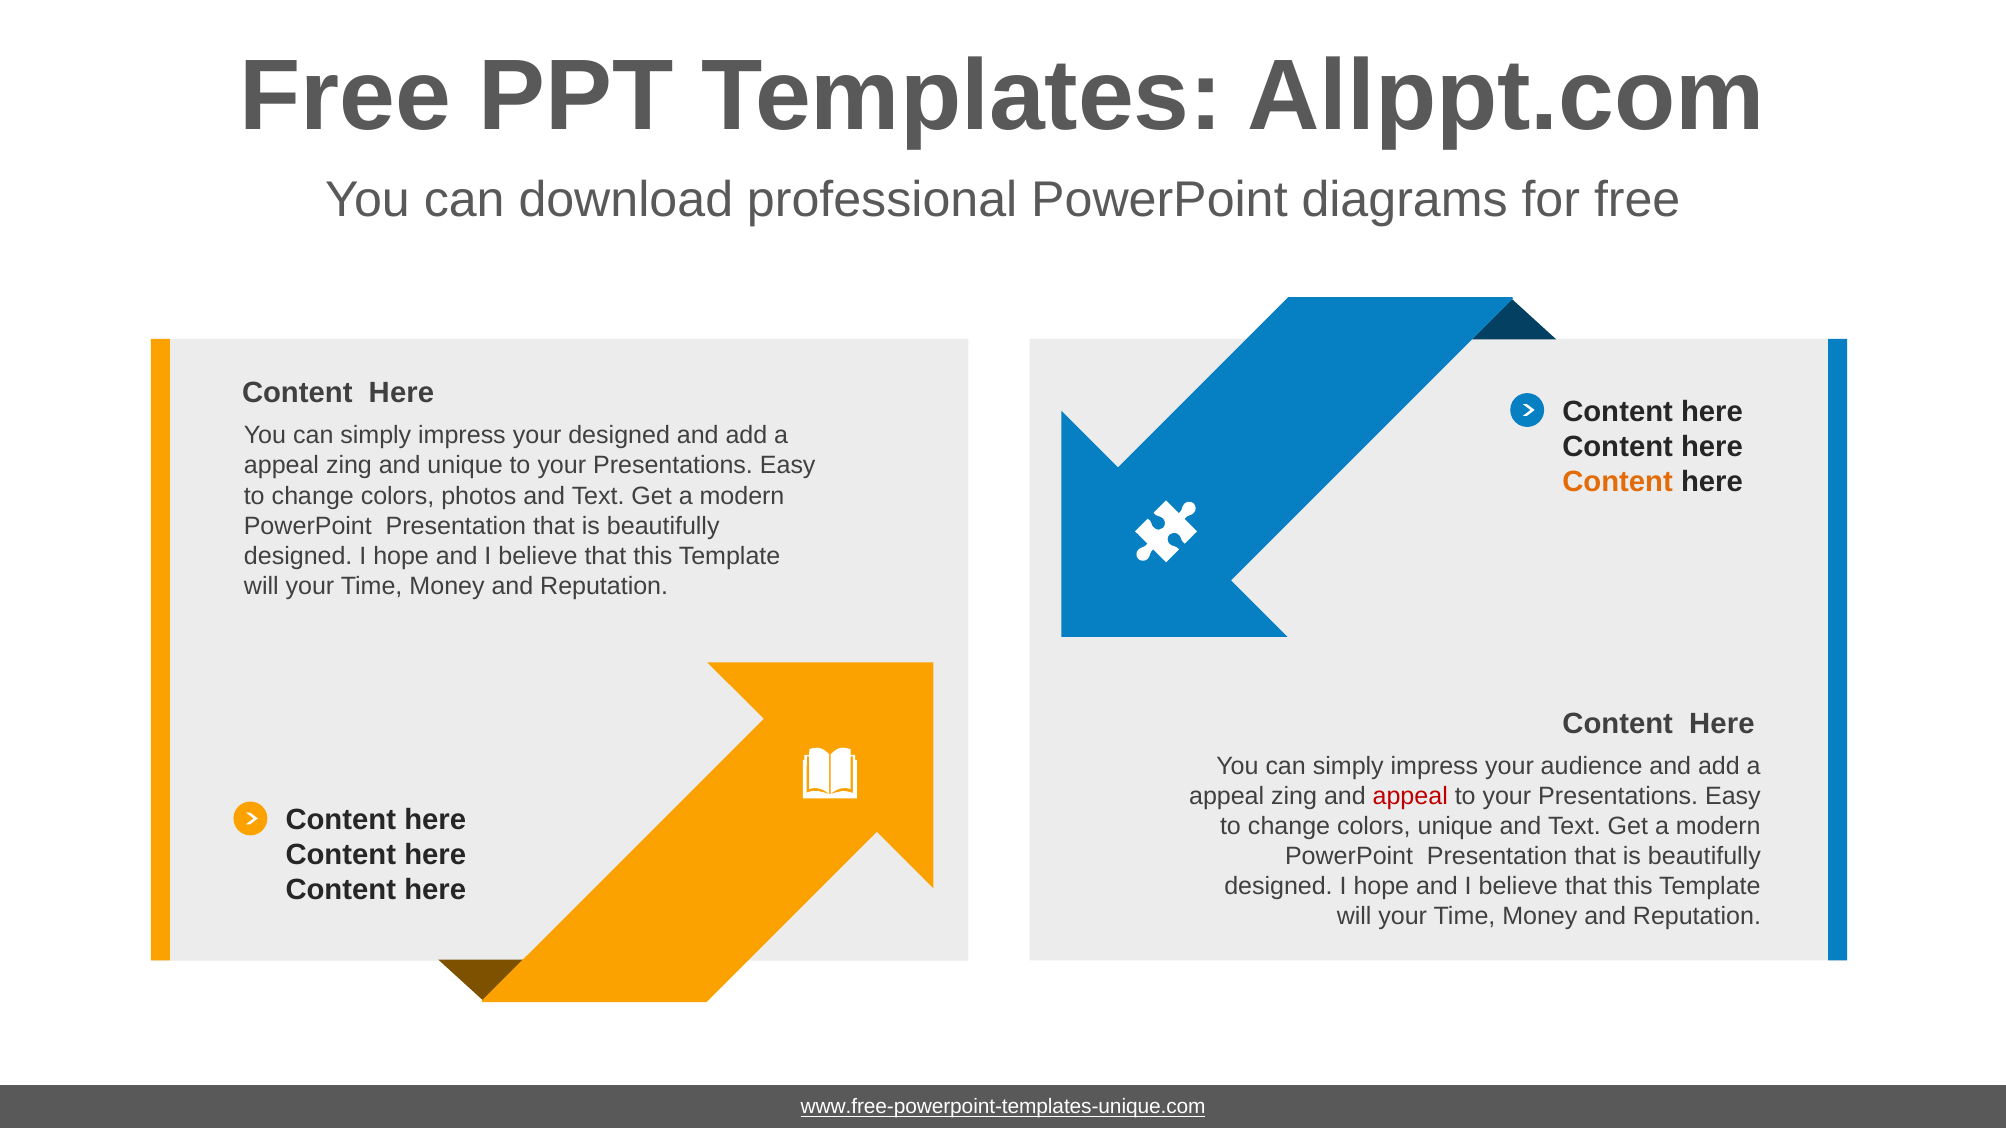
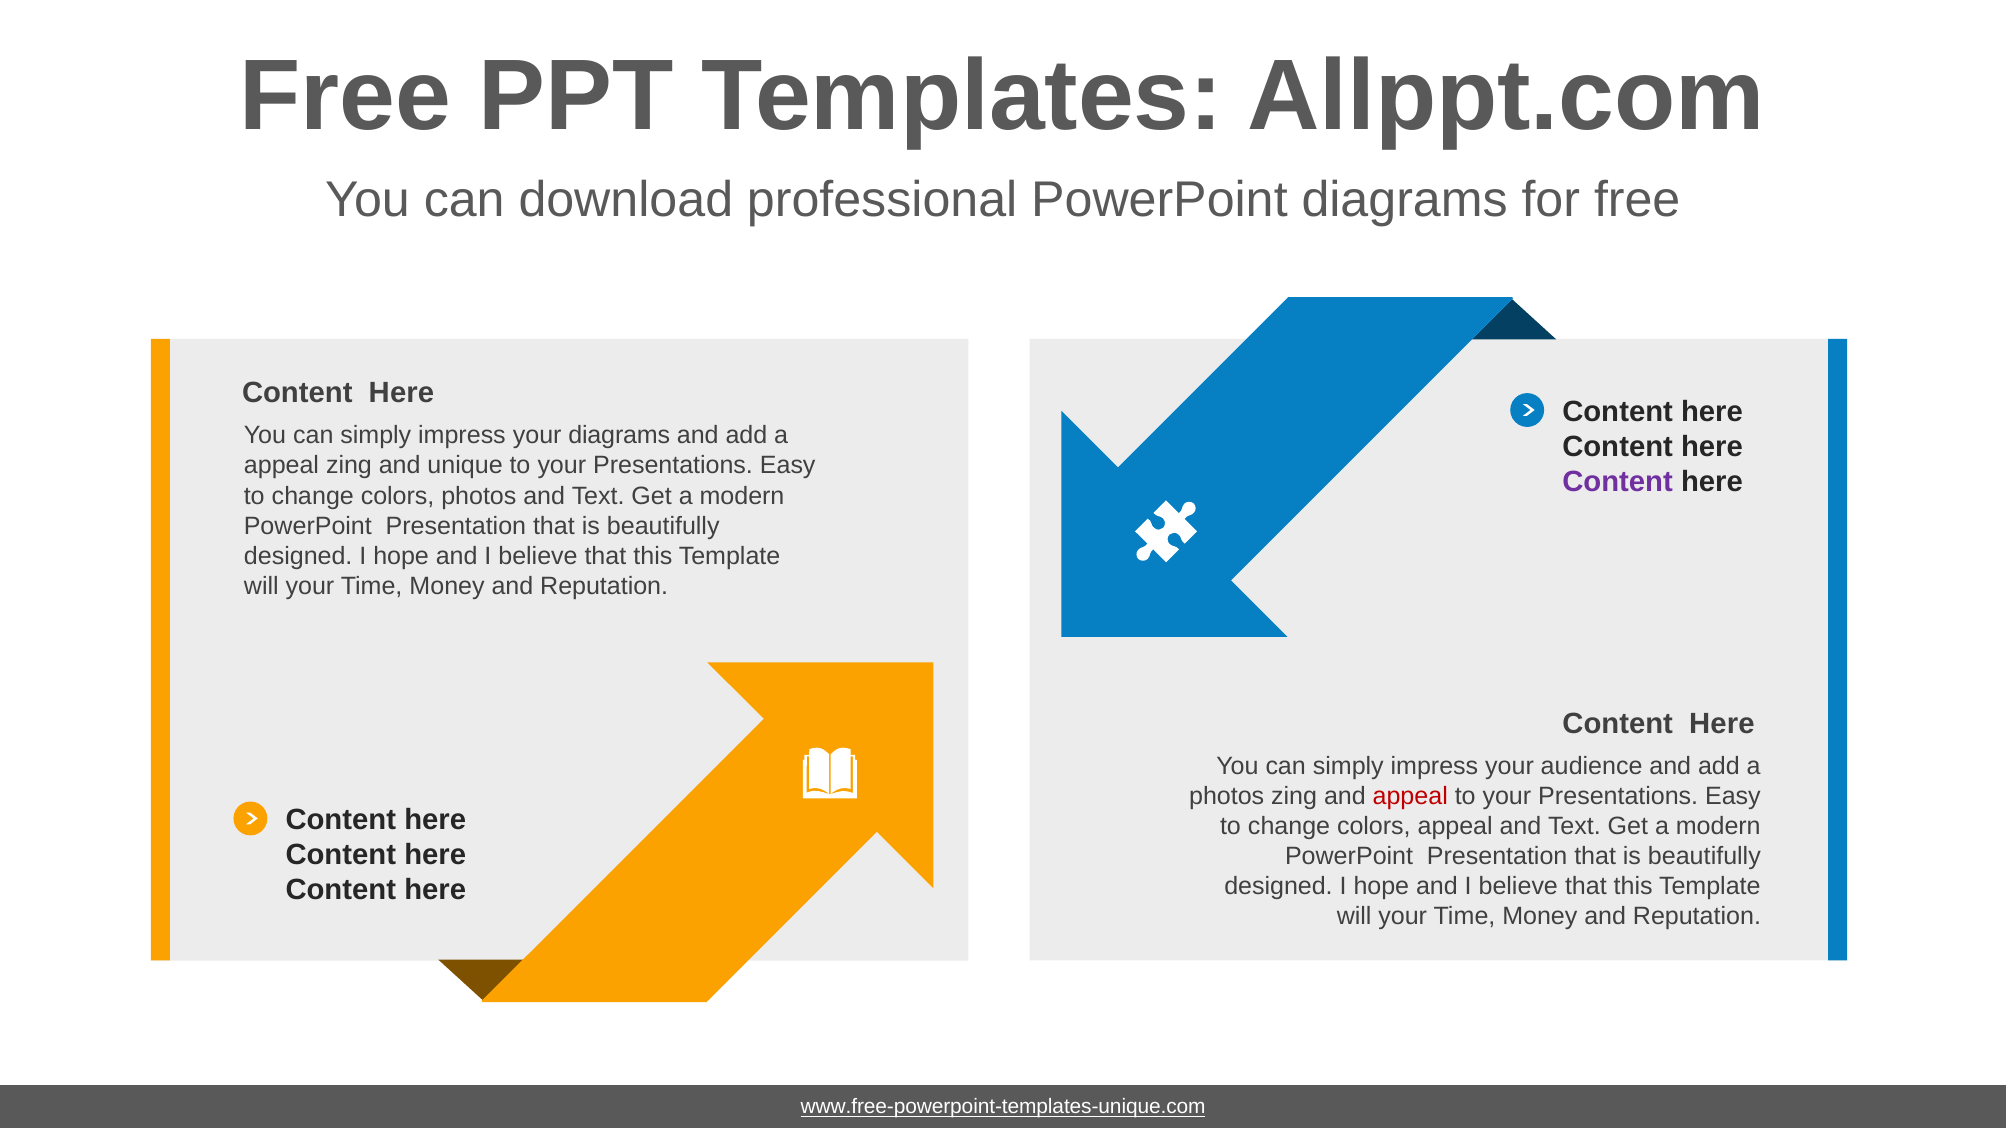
your designed: designed -> diagrams (619, 436)
Content colour: orange -> purple (1618, 482)
appeal: appeal -> photos (1227, 797)
colors unique: unique -> appeal (1455, 827)
